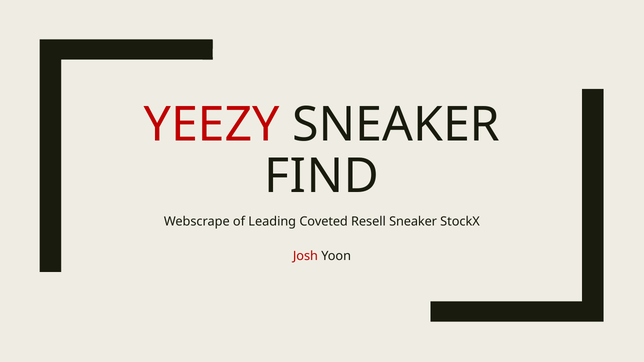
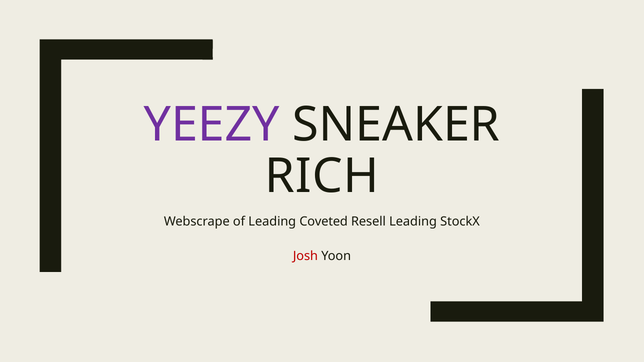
YEEZY colour: red -> purple (212, 125)
FIND: FIND -> RICH (322, 177)
Resell Sneaker: Sneaker -> Leading (413, 222)
